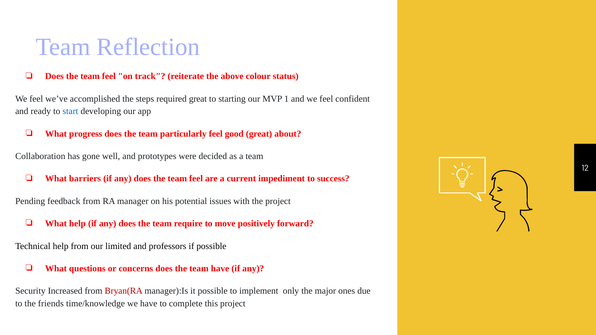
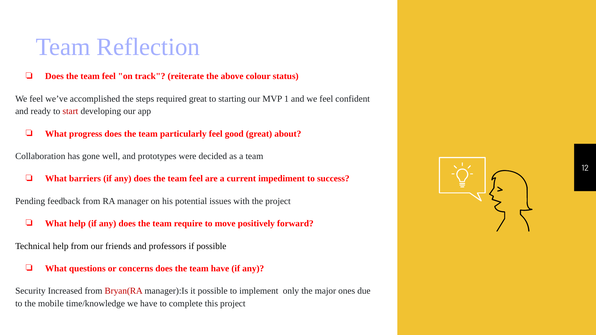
start colour: blue -> red (70, 111)
limited: limited -> friends (118, 246)
friends: friends -> mobile (51, 304)
